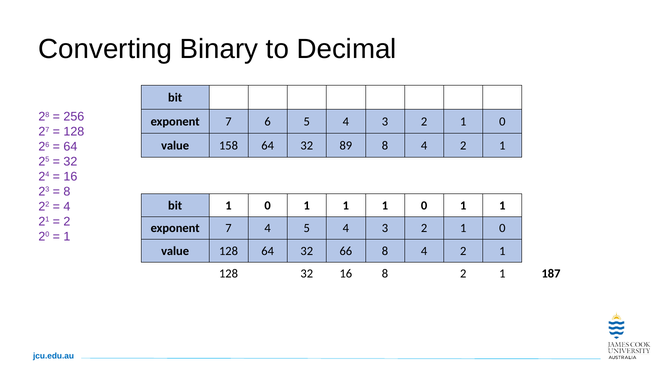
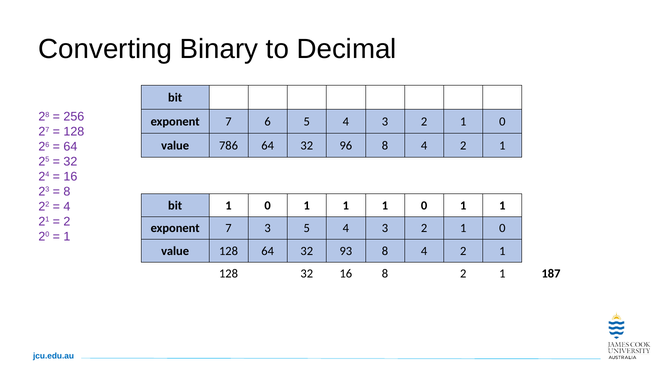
158: 158 -> 786 (229, 146)
89: 89 -> 96 (346, 146)
7 4: 4 -> 3 (268, 228)
66: 66 -> 93 (346, 251)
